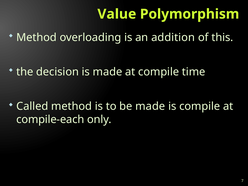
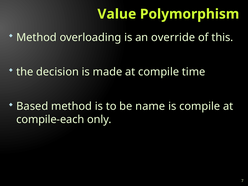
addition: addition -> override (173, 37)
Called: Called -> Based (32, 106)
be made: made -> name (150, 106)
